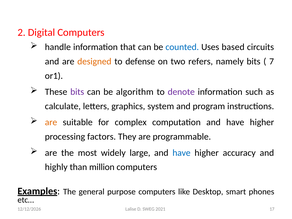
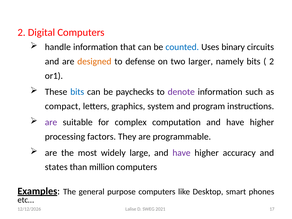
based: based -> binary (233, 47)
refers: refers -> larger (201, 61)
7: 7 -> 2 (272, 61)
bits colour: purple -> blue (77, 92)
algorithm: algorithm -> paychecks (135, 92)
calculate: calculate -> compact (63, 106)
are colour: orange -> purple (51, 122)
have colour: blue -> purple (181, 153)
highly: highly -> states (56, 167)
